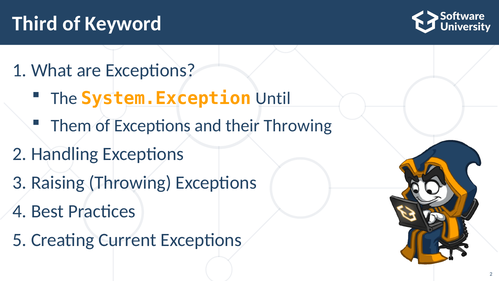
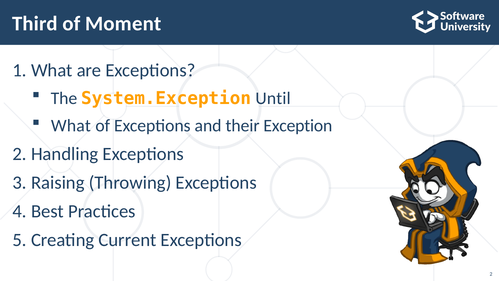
Keyword: Keyword -> Moment (123, 24)
Them: Them -> What (71, 126)
their Throwing: Throwing -> Exception (298, 126)
